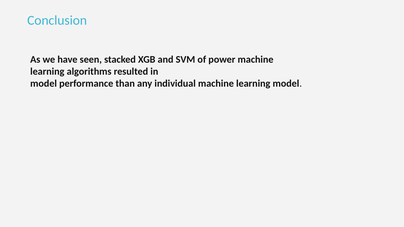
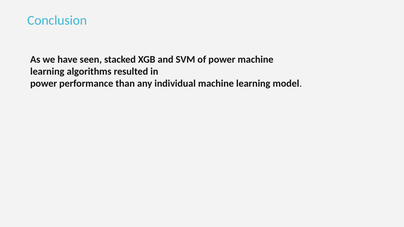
model: model -> power (44, 84)
